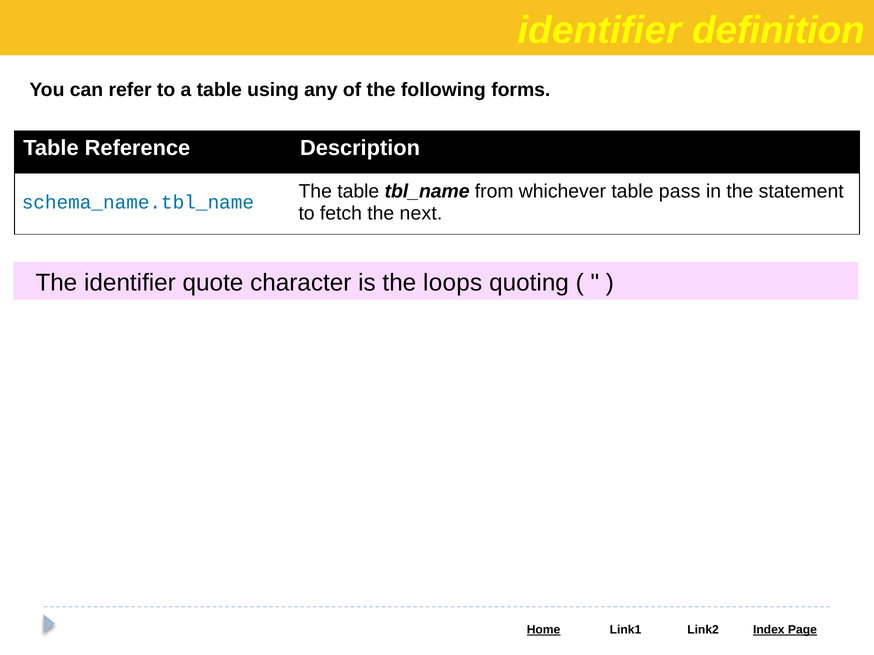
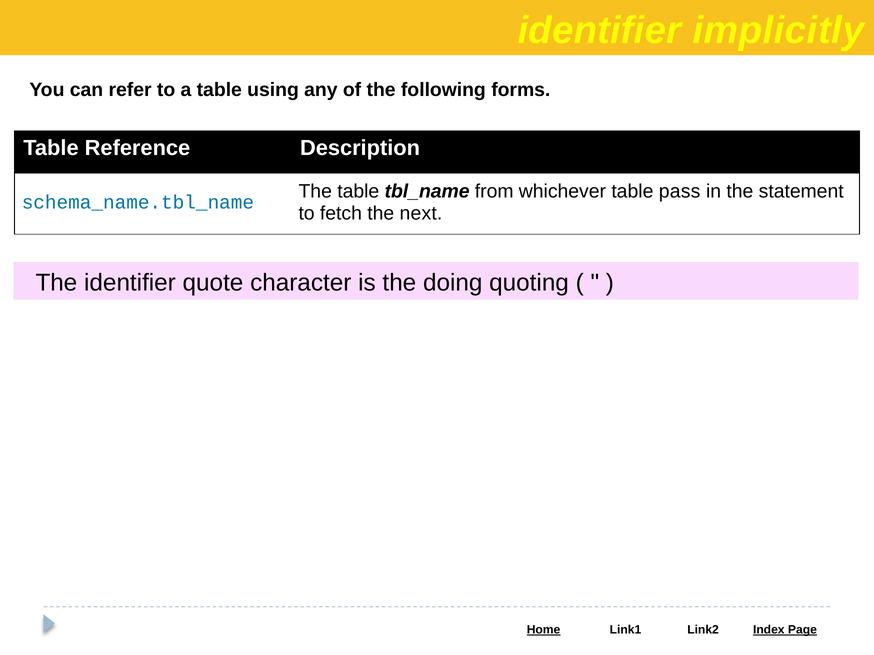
definition: definition -> implicitly (778, 30)
loops: loops -> doing (453, 283)
